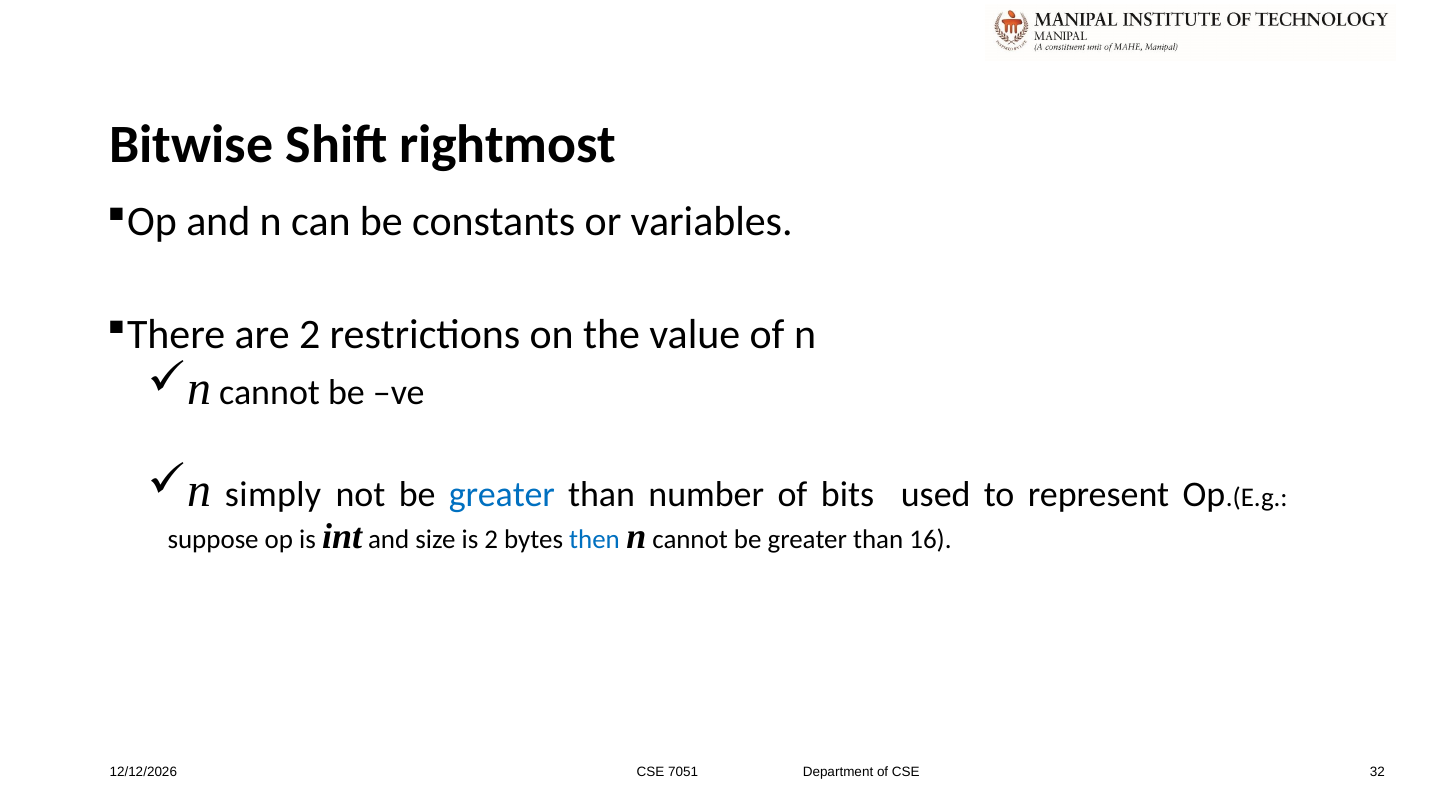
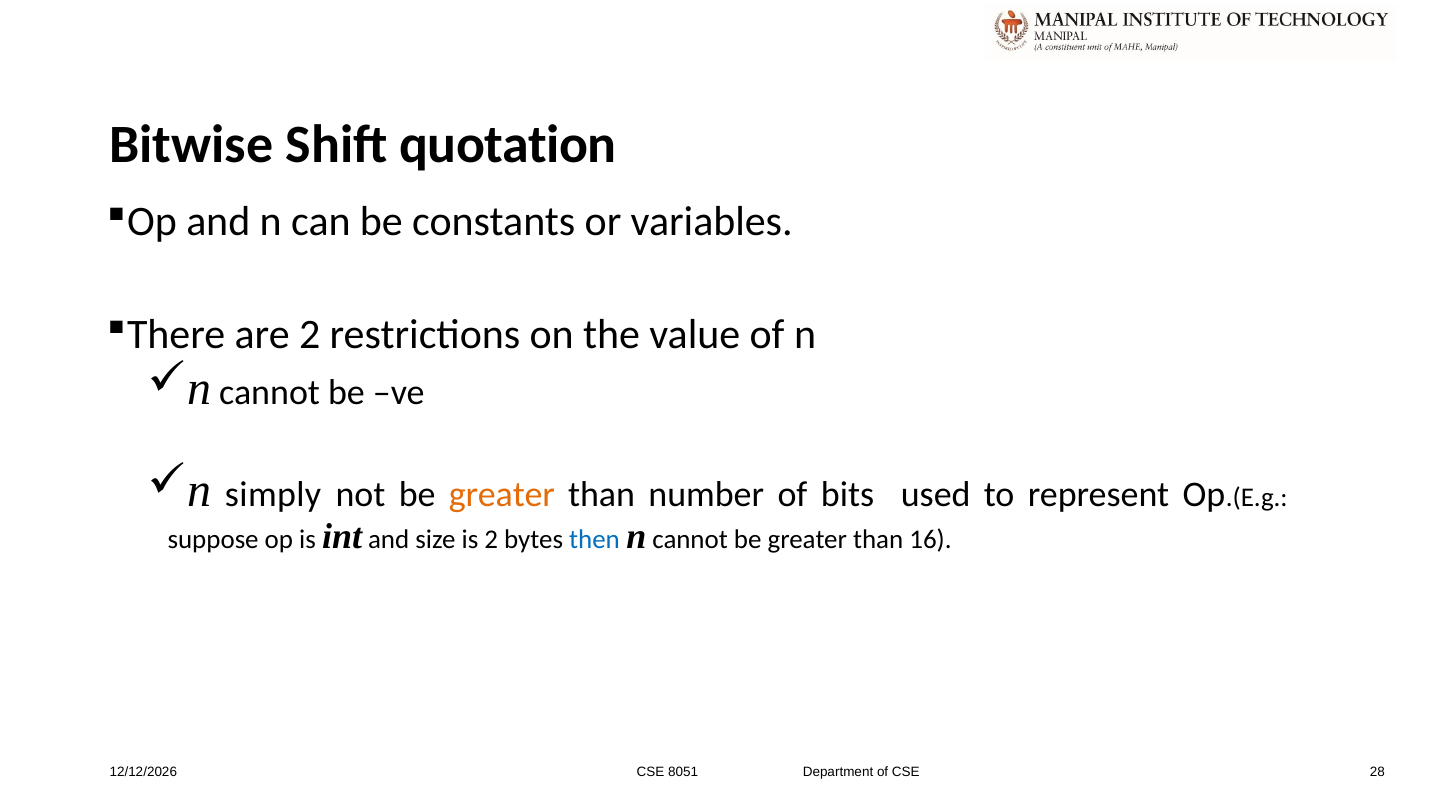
rightmost: rightmost -> quotation (508, 145)
greater colour: blue -> orange (502, 495)
7051: 7051 -> 8051 (683, 772)
32: 32 -> 28 (1377, 772)
